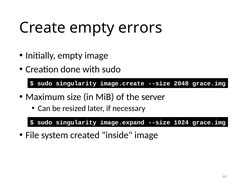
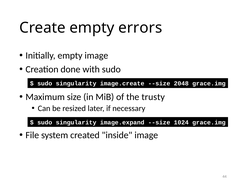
server: server -> trusty (153, 97)
